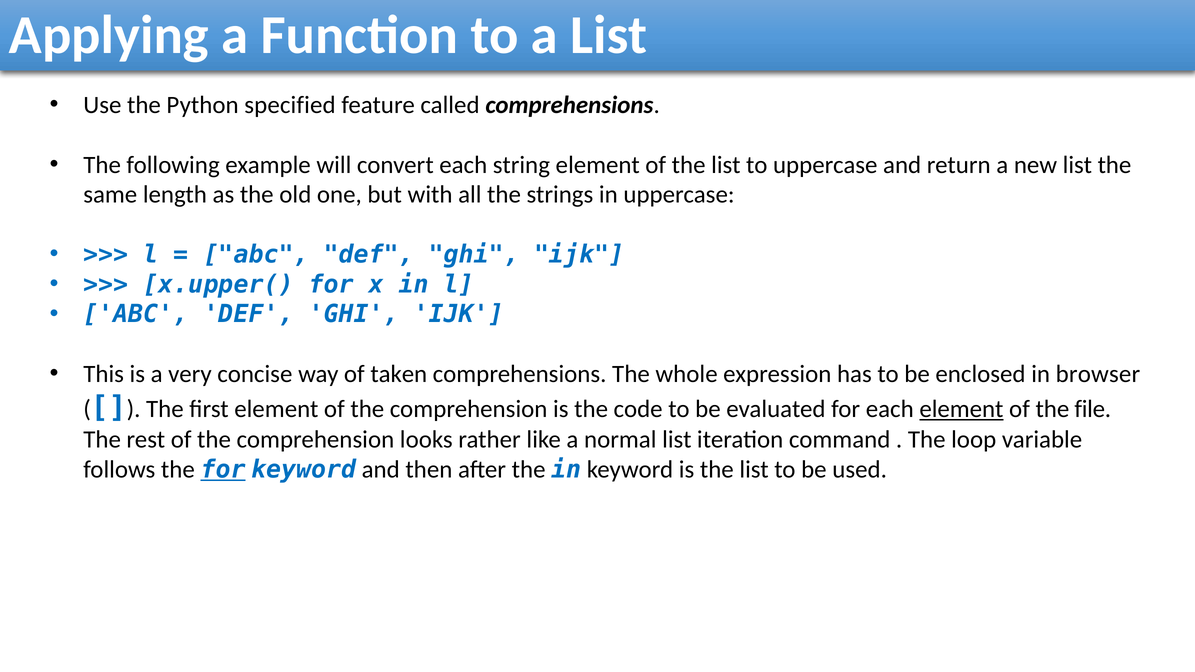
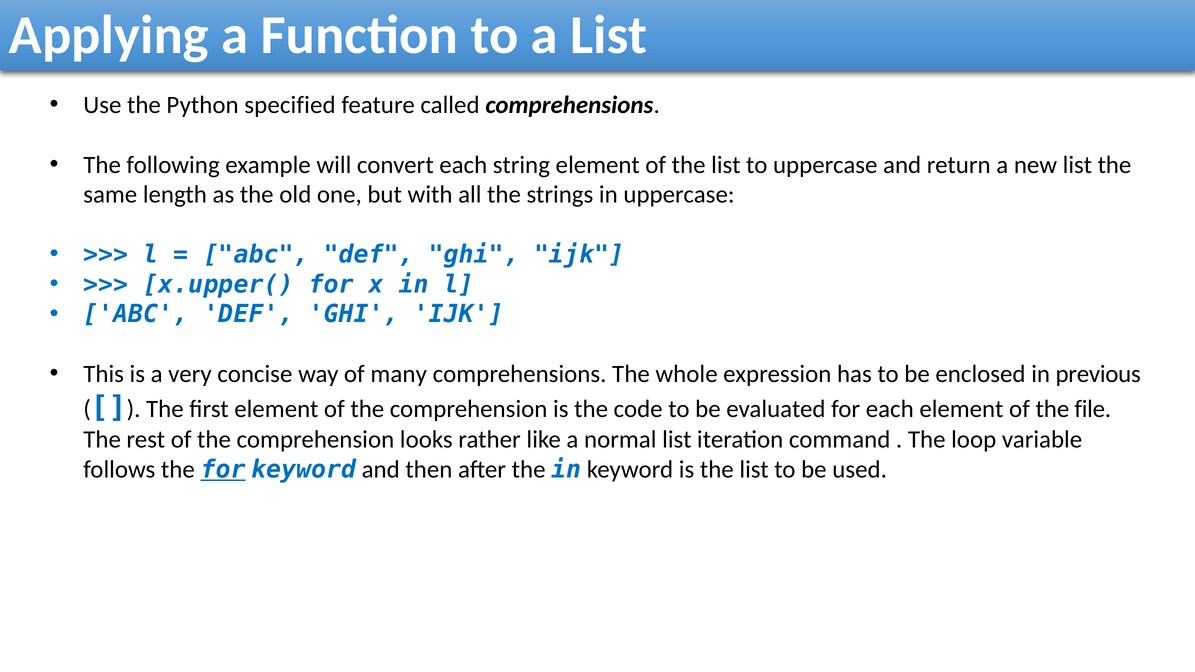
taken: taken -> many (399, 374)
browser: browser -> previous (1098, 374)
element underline: present -> none (961, 409)
